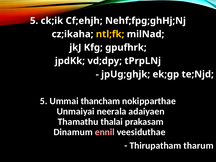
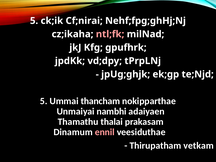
Cf;ehjh: Cf;ehjh -> Cf;nirai (84, 21)
ntl;fk colour: yellow -> pink (110, 34)
neerala: neerala -> nambhi (112, 111)
tharum: tharum -> vetkam (199, 146)
